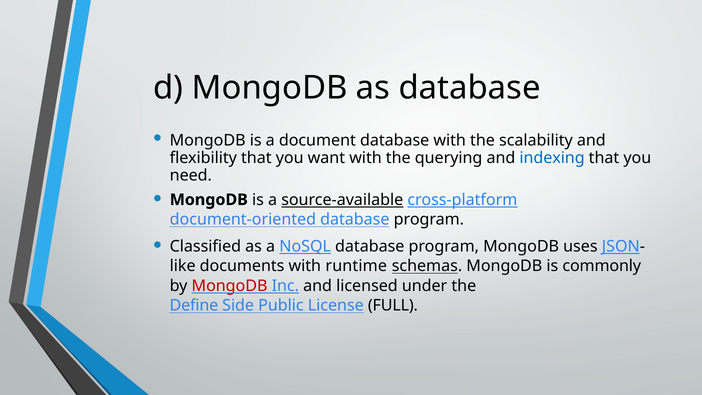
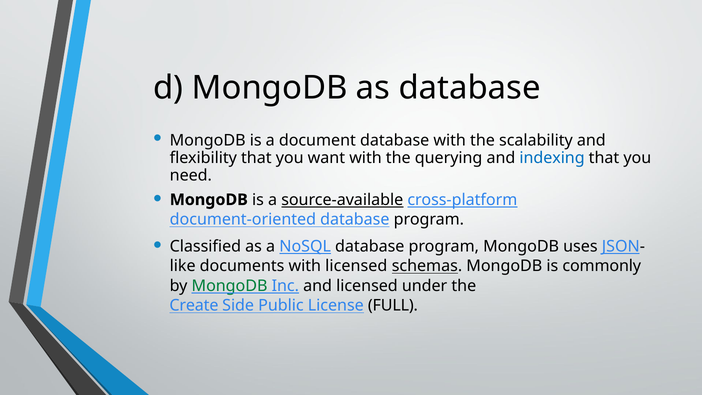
with runtime: runtime -> licensed (356, 266)
MongoDB colour: red -> green (230, 286)
Define: Define -> Create (194, 305)
